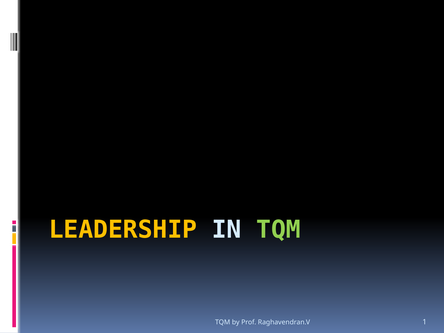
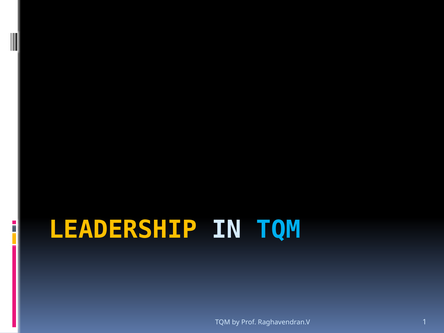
TQM colour: light green -> light blue (279, 230)
